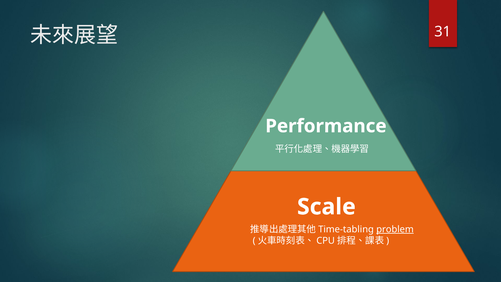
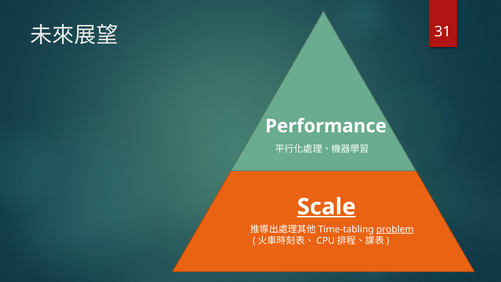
Scale underline: none -> present (326, 207)
